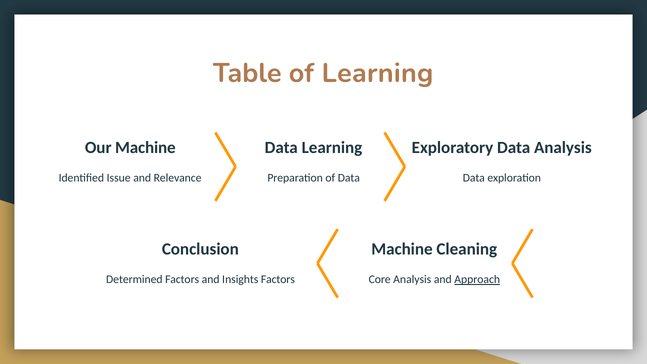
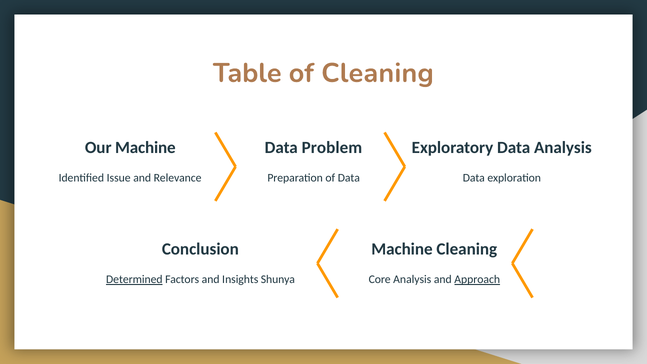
of Learning: Learning -> Cleaning (377, 73)
Data Learning: Learning -> Problem (332, 147)
Determined underline: none -> present (134, 280)
Insights Factors: Factors -> Shunya (278, 280)
